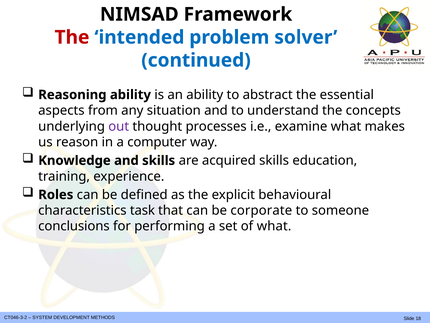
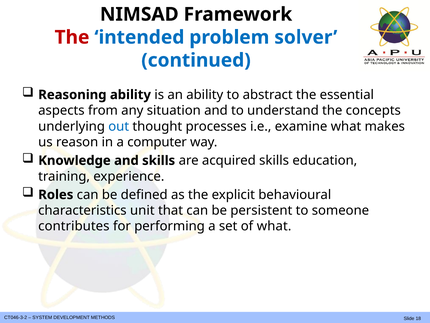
out colour: purple -> blue (119, 126)
task: task -> unit (142, 210)
corporate: corporate -> persistent (261, 210)
conclusions: conclusions -> contributes (74, 226)
